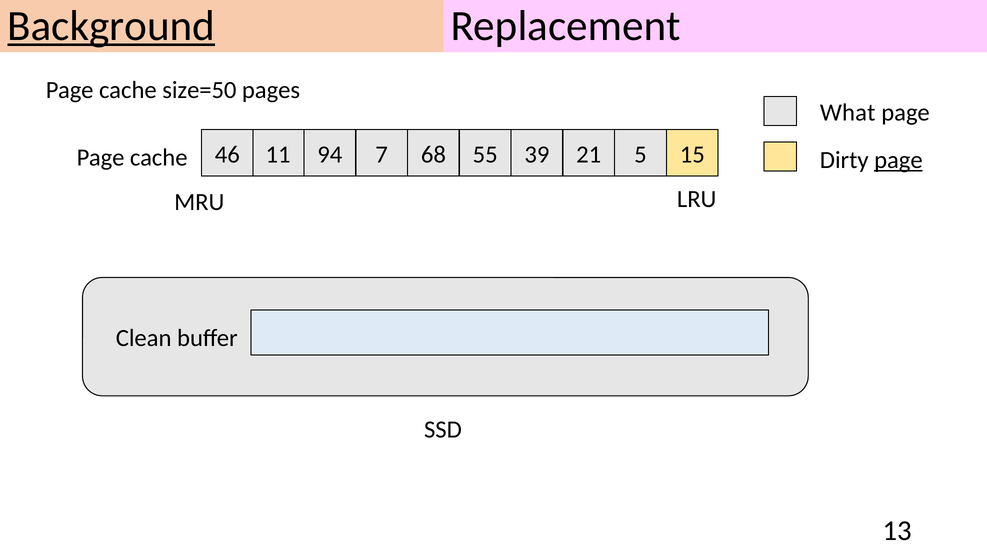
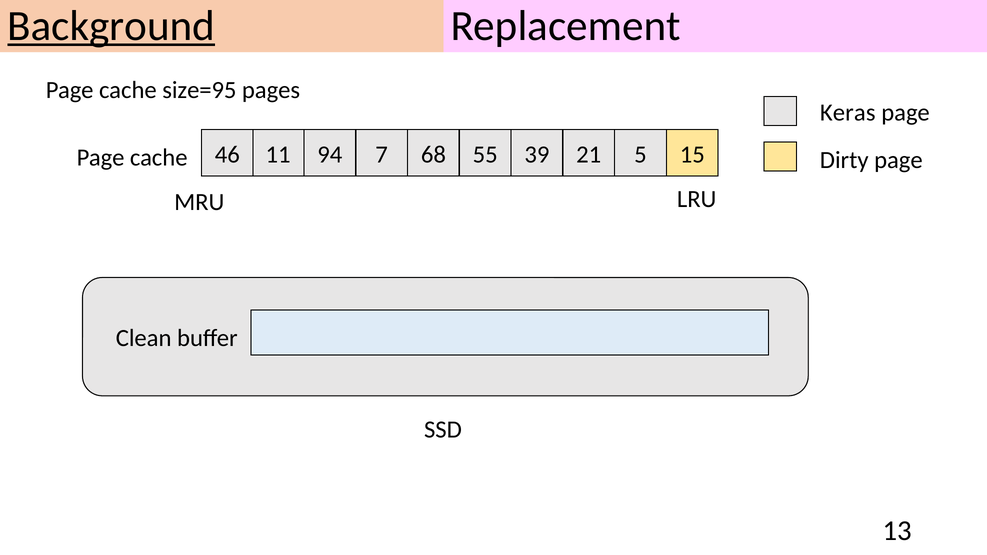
size=50: size=50 -> size=95 (199, 90)
What: What -> Keras (848, 113)
page underline: present -> none (898, 160)
